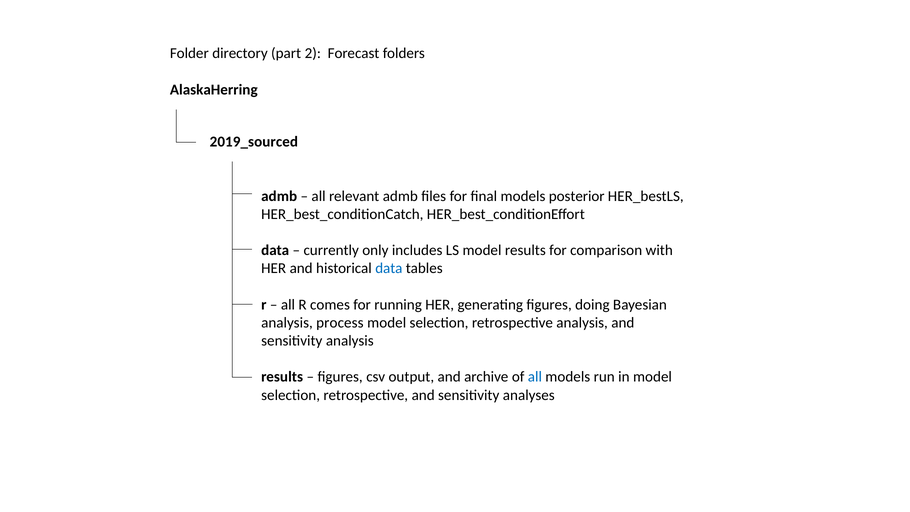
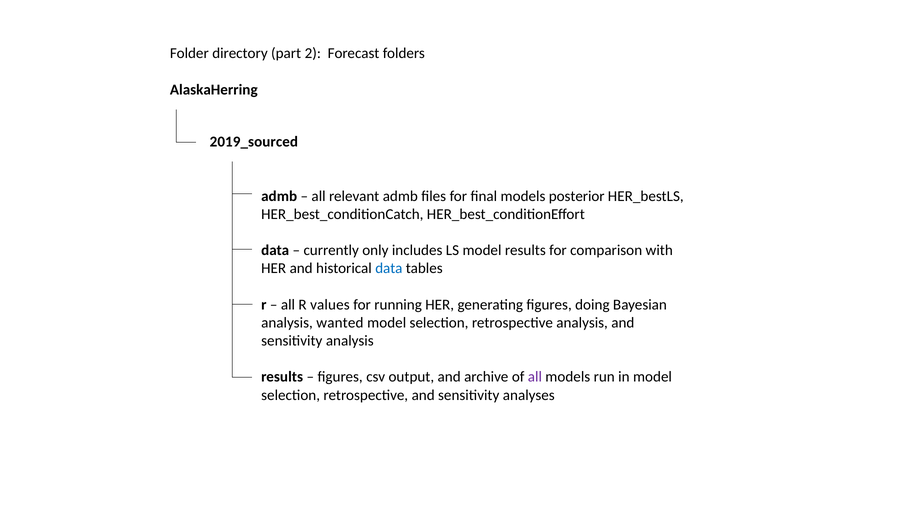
comes: comes -> values (330, 305)
process: process -> wanted (340, 323)
all colour: blue -> purple (535, 377)
